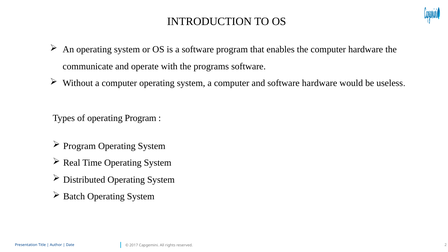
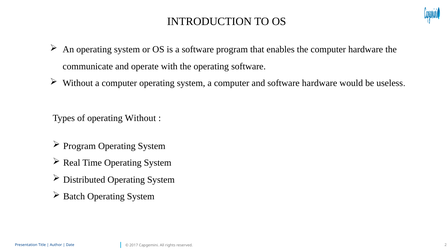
the programs: programs -> operating (211, 66)
operating Program: Program -> Without (140, 118)
